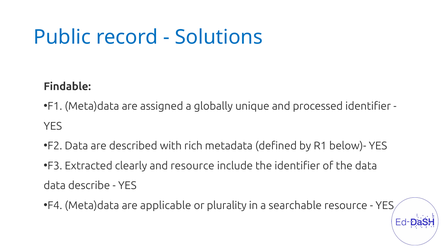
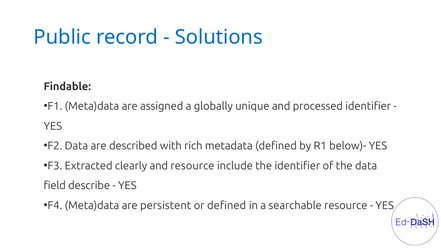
data: data -> field (55, 186)
applicable: applicable -> persistent (166, 206)
or plurality: plurality -> defined (227, 206)
